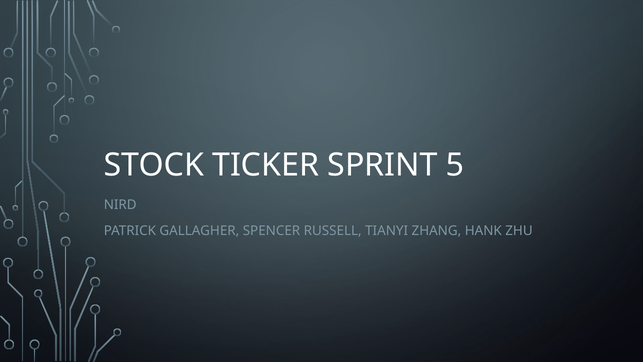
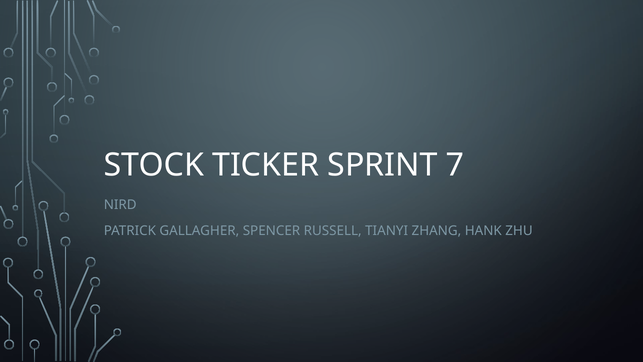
5: 5 -> 7 (455, 165)
